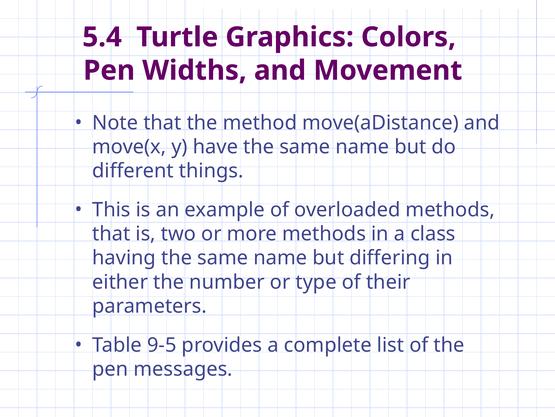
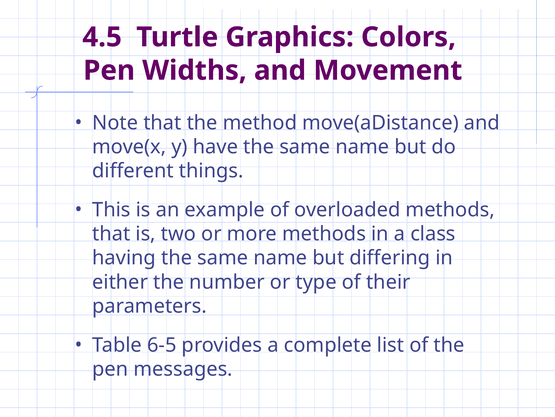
5.4: 5.4 -> 4.5 (102, 37)
9-5: 9-5 -> 6-5 (162, 344)
